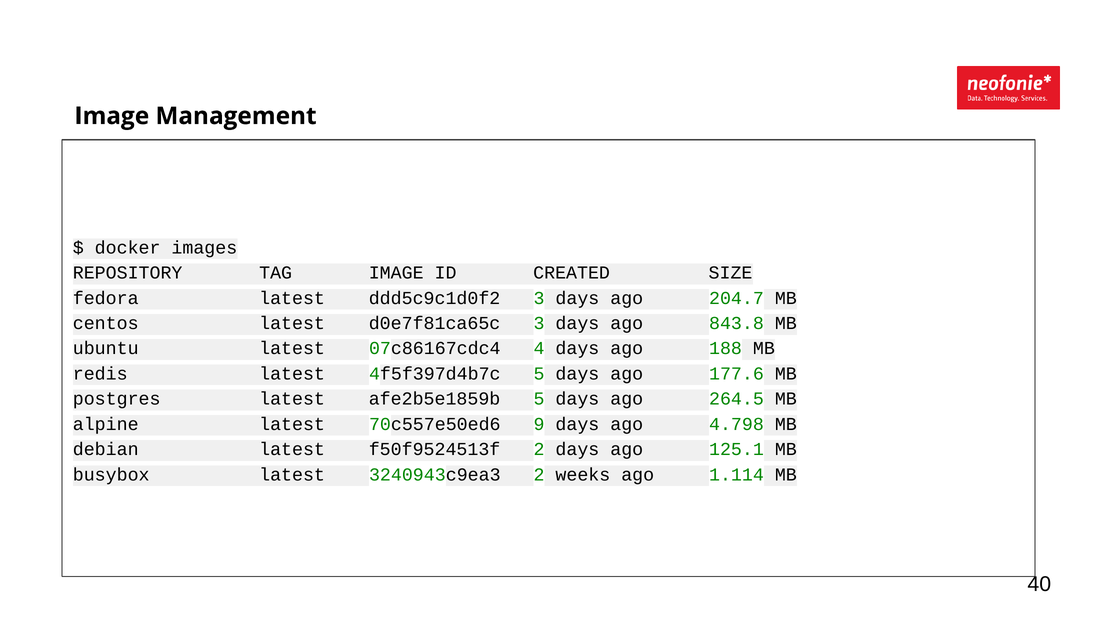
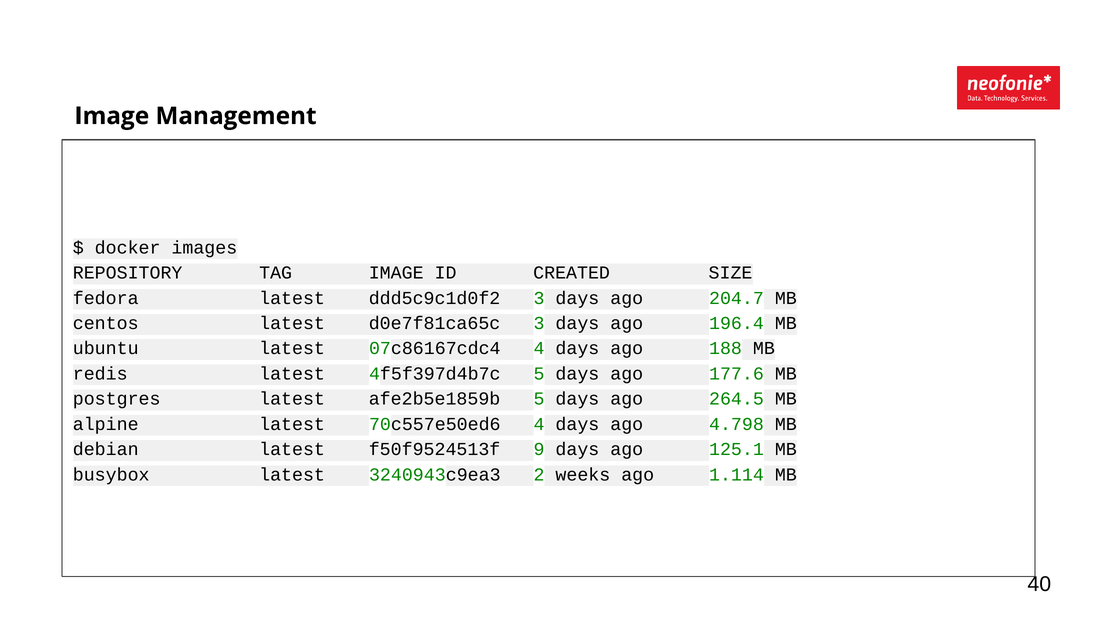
843.8: 843.8 -> 196.4 (736, 323)
70c557e50ed6 9: 9 -> 4 (539, 424)
f50f9524513f 2: 2 -> 9 (539, 449)
